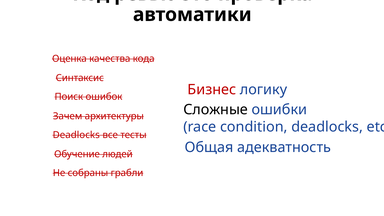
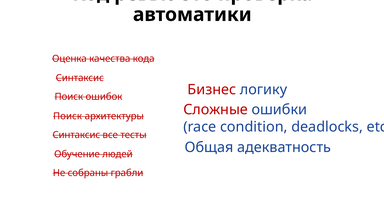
Сложные colour: black -> red (216, 110)
Зачем: Зачем -> Поиск (68, 116)
Deadlocks: Deadlocks -> Синтаксис (76, 135)
